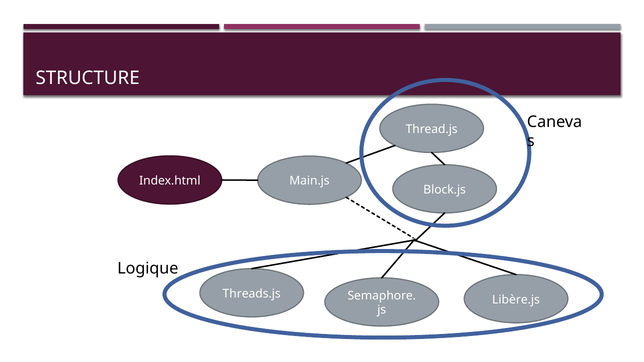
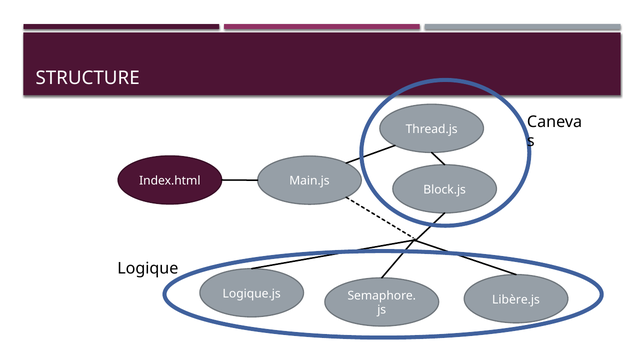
Threads.js: Threads.js -> Logique.js (252, 294)
